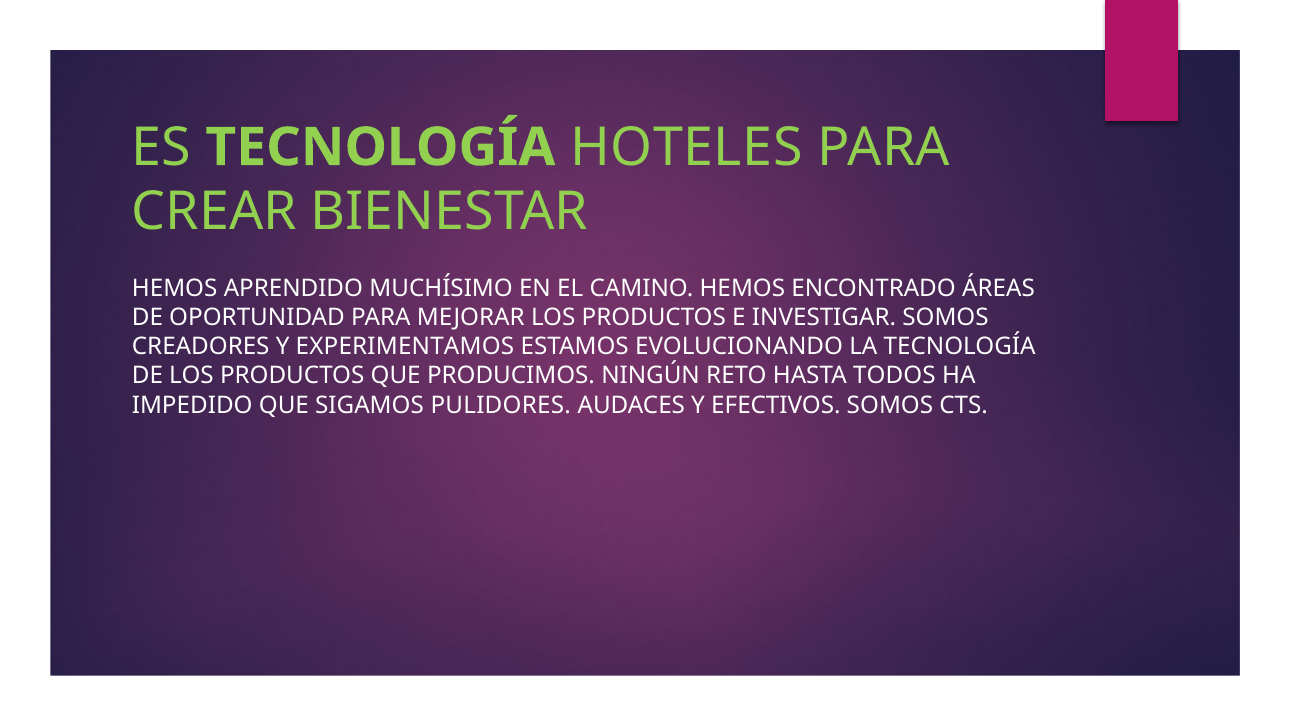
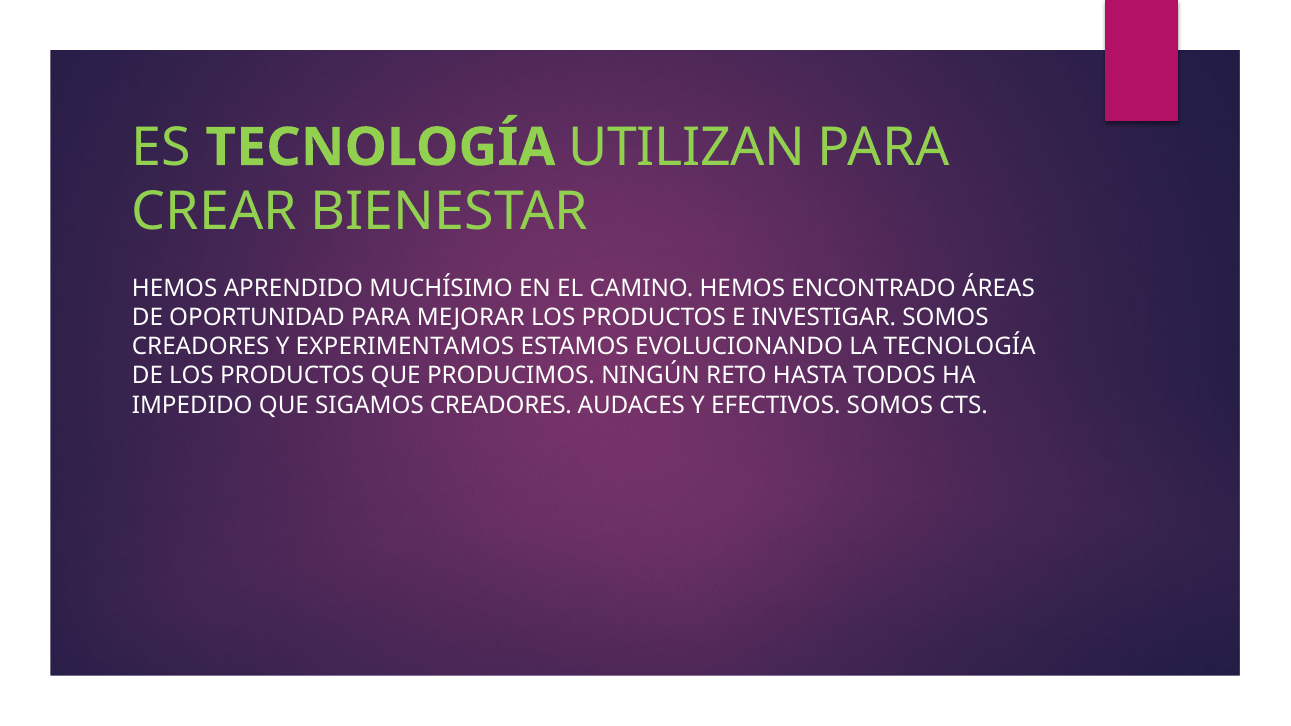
HOTELES: HOTELES -> UTILIZAN (687, 147)
SIGAMOS PULIDORES: PULIDORES -> CREADORES (501, 405)
